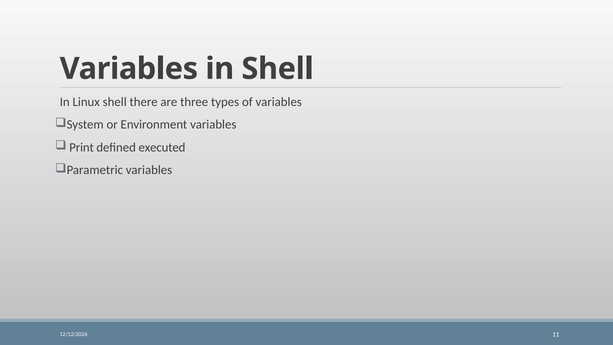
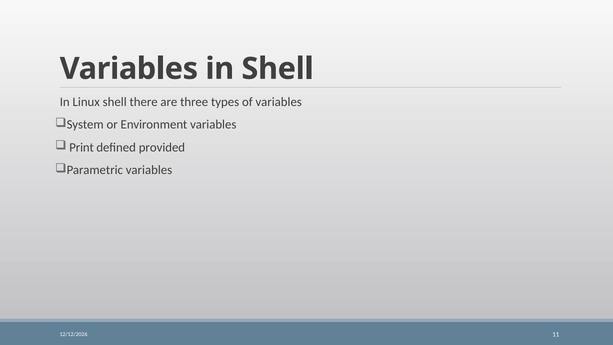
executed: executed -> provided (162, 147)
